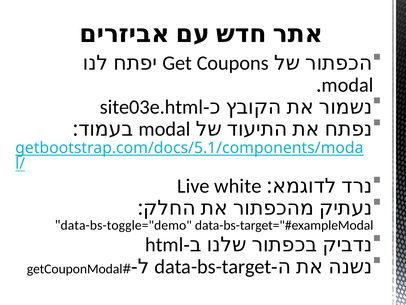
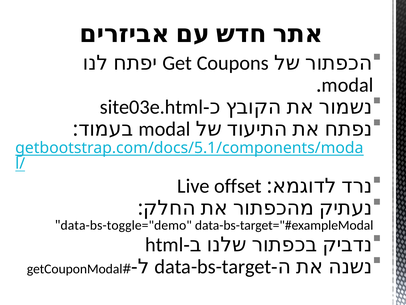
white: white -> offset (238, 186)
